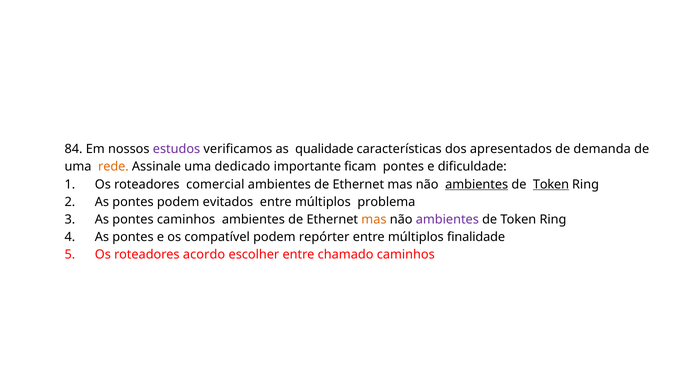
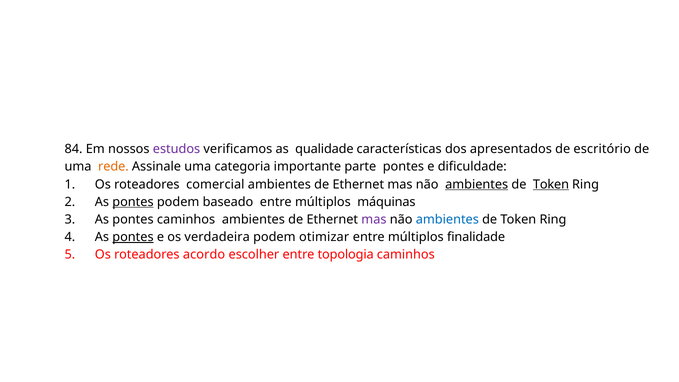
demanda: demanda -> escritório (602, 149)
dedicado: dedicado -> categoria (243, 167)
ficam: ficam -> parte (360, 167)
pontes underline: none -> present (133, 202)
evitados: evitados -> baseado (228, 202)
problema: problema -> máquinas (386, 202)
mas colour: orange -> purple (374, 219)
ambientes colour: purple -> blue (447, 219)
pontes underline: none -> present (133, 237)
compatível: compatível -> verdadeira (217, 237)
repórter: repórter -> otimizar (324, 237)
chamado: chamado -> topologia (346, 255)
